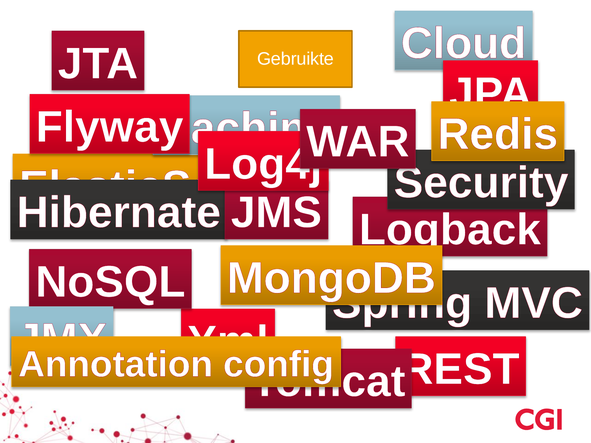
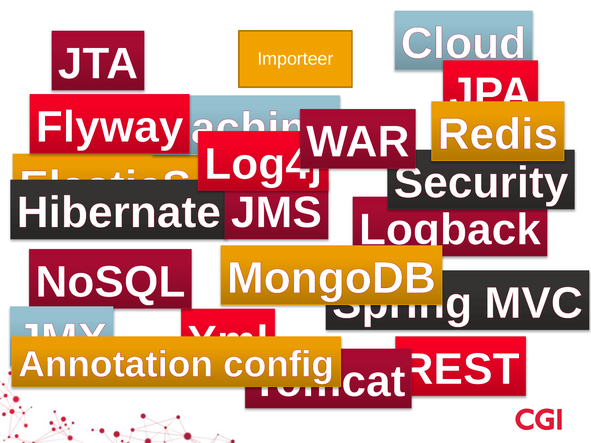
Gebruikte: Gebruikte -> Importeer (295, 59)
